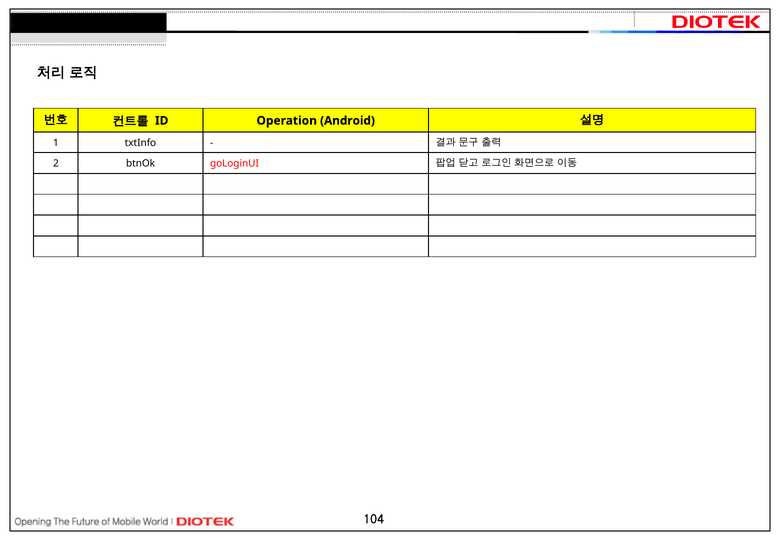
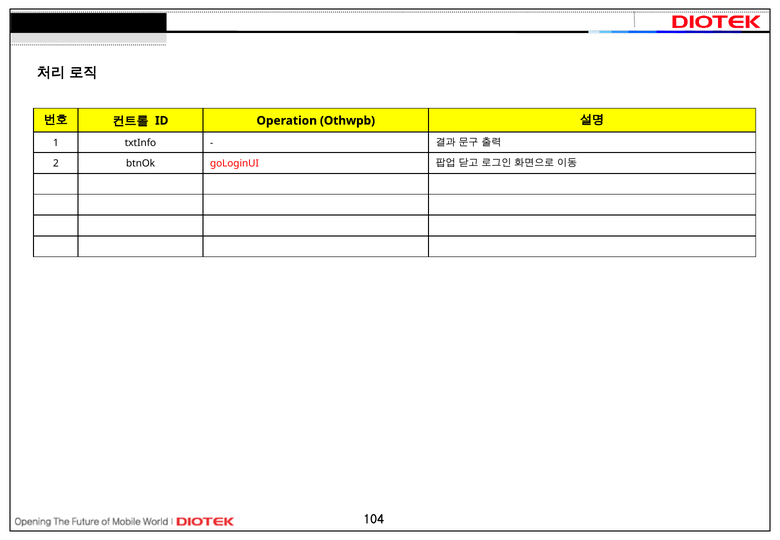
Android: Android -> Othwpb (347, 121)
